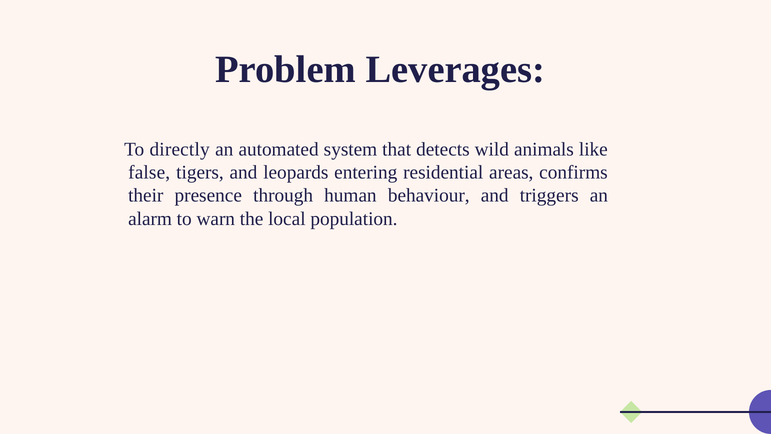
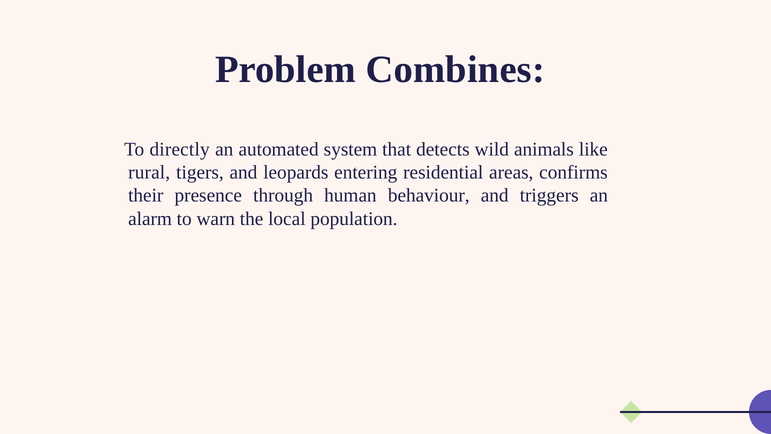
Leverages: Leverages -> Combines (455, 70)
false: false -> rural (149, 172)
